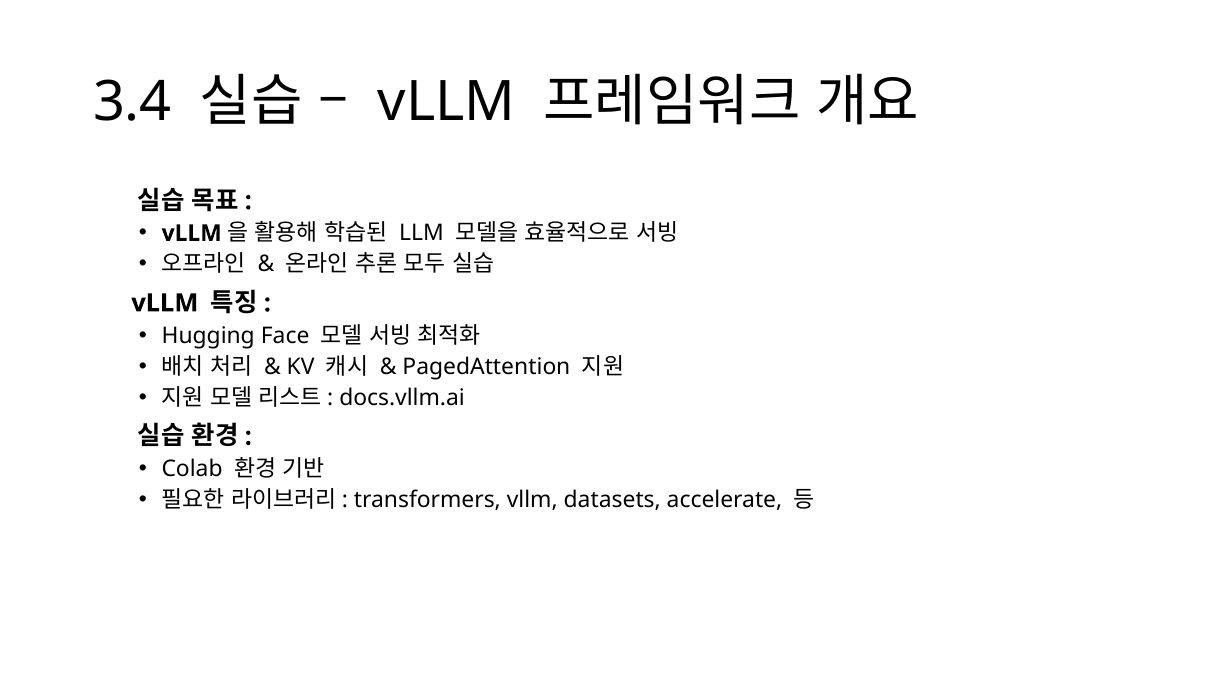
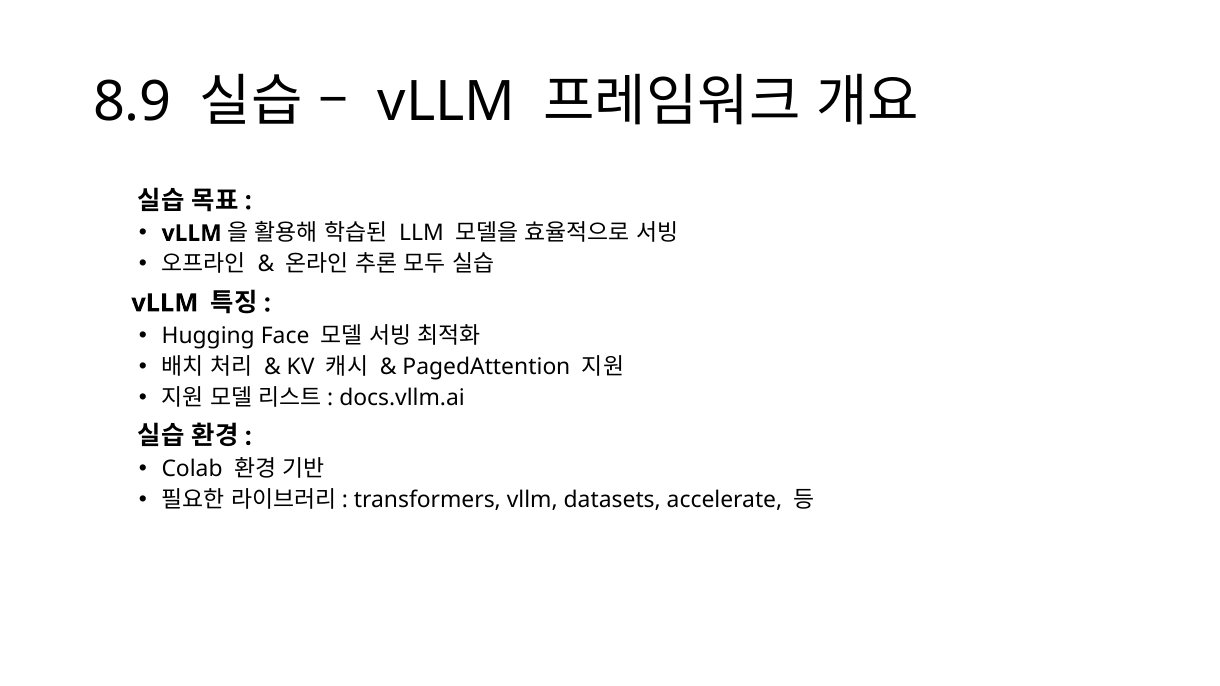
3.4: 3.4 -> 8.9 (132, 102)
